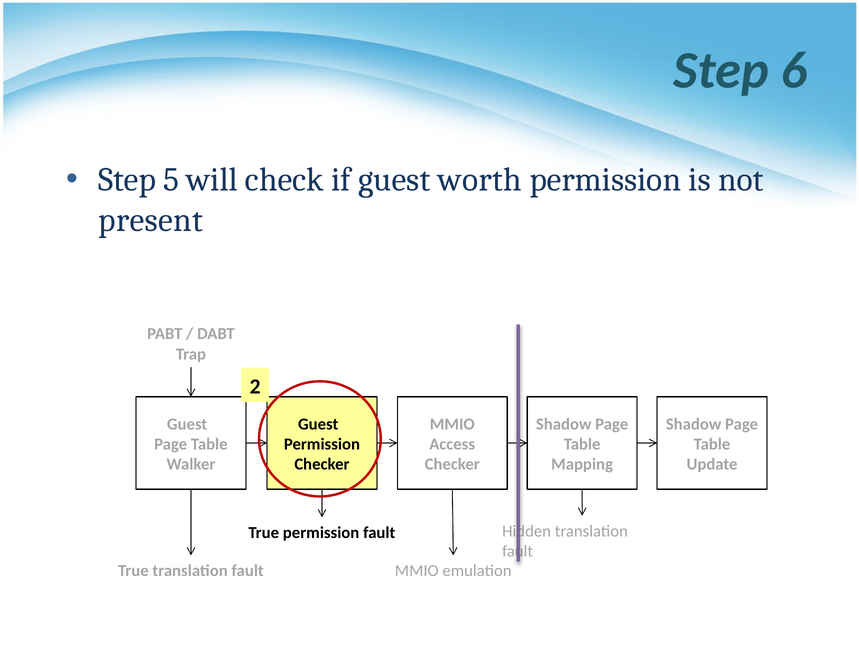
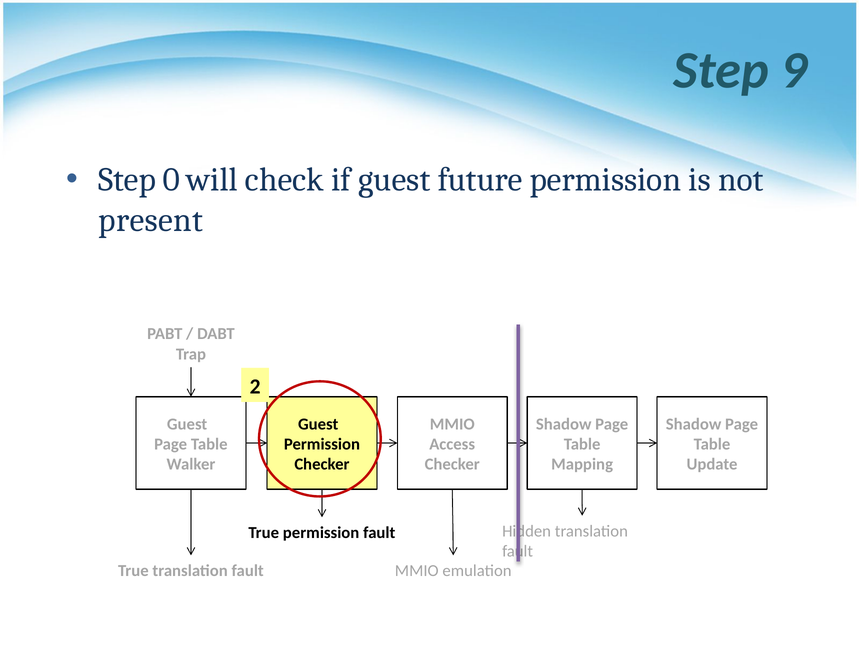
6: 6 -> 9 (794, 70)
5: 5 -> 0 (171, 180)
worth: worth -> future (480, 180)
